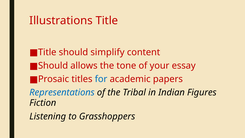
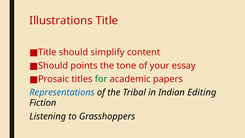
allows: allows -> points (84, 66)
for colour: blue -> green (101, 79)
Figures: Figures -> Editing (202, 92)
